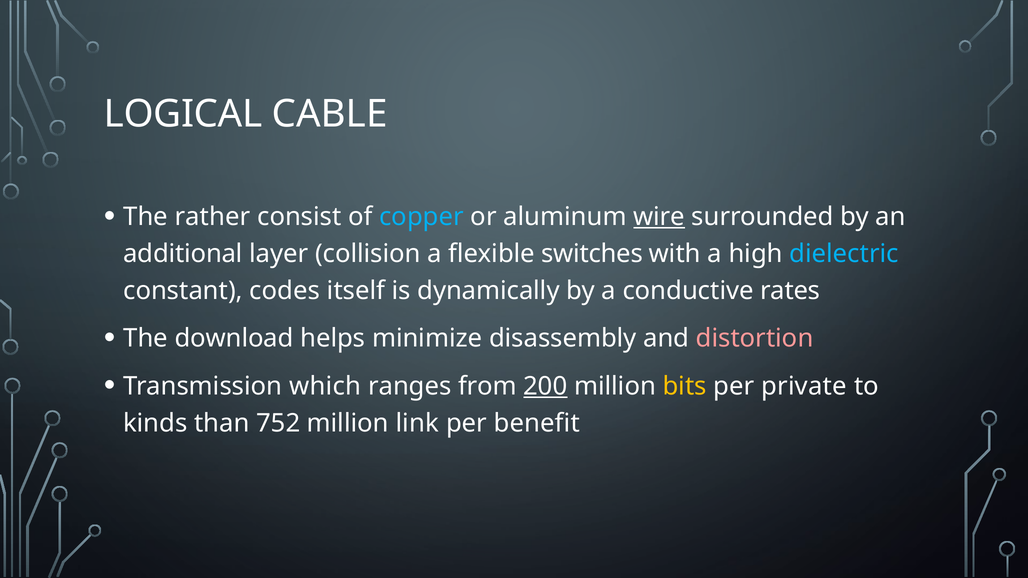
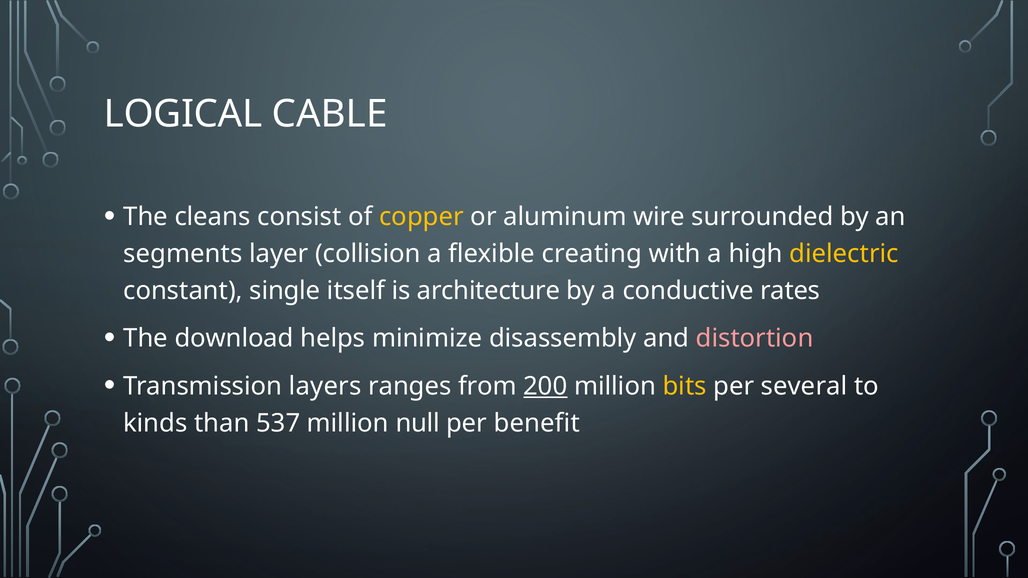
rather: rather -> cleans (213, 217)
copper colour: light blue -> yellow (421, 217)
wire underline: present -> none (659, 217)
additional: additional -> segments (183, 254)
switches: switches -> creating (592, 254)
dielectric colour: light blue -> yellow (844, 254)
codes: codes -> single (285, 291)
dynamically: dynamically -> architecture (489, 291)
which: which -> layers (325, 386)
private: private -> several (804, 386)
752: 752 -> 537 (278, 423)
link: link -> null (418, 423)
